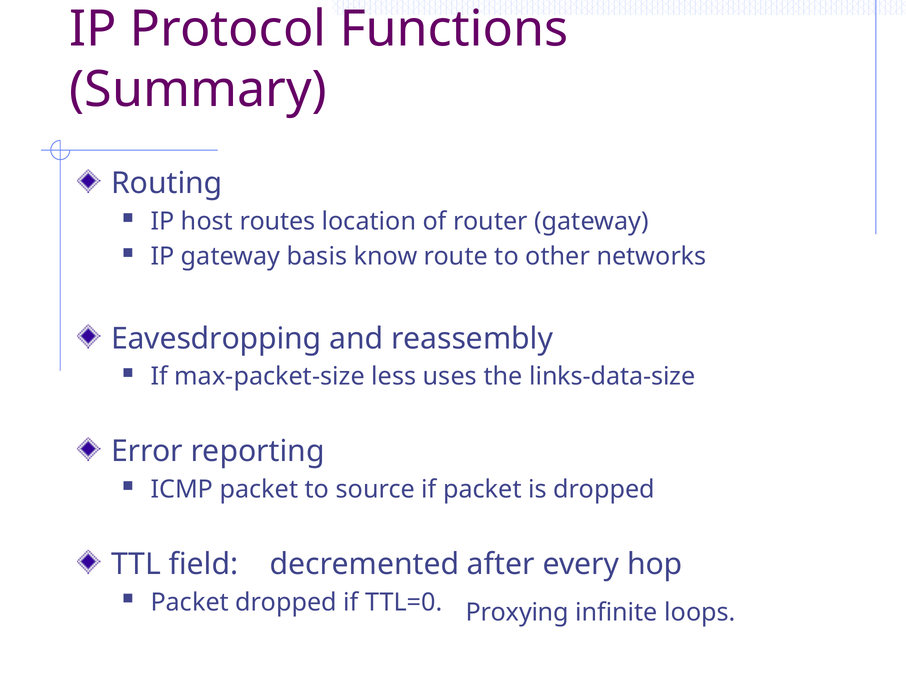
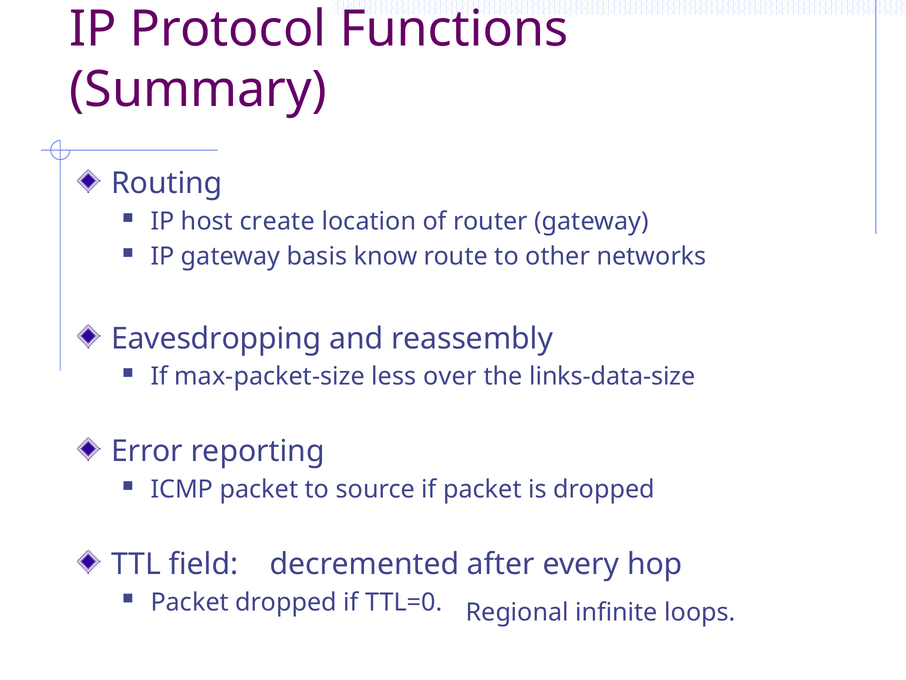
routes: routes -> create (277, 221)
uses: uses -> over (450, 376)
Proxying: Proxying -> Regional (517, 612)
